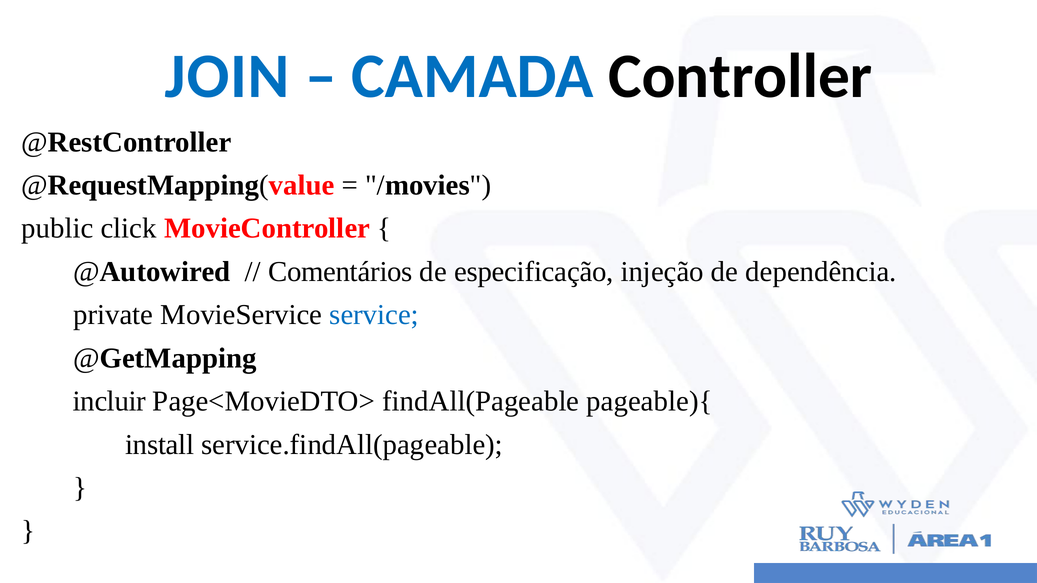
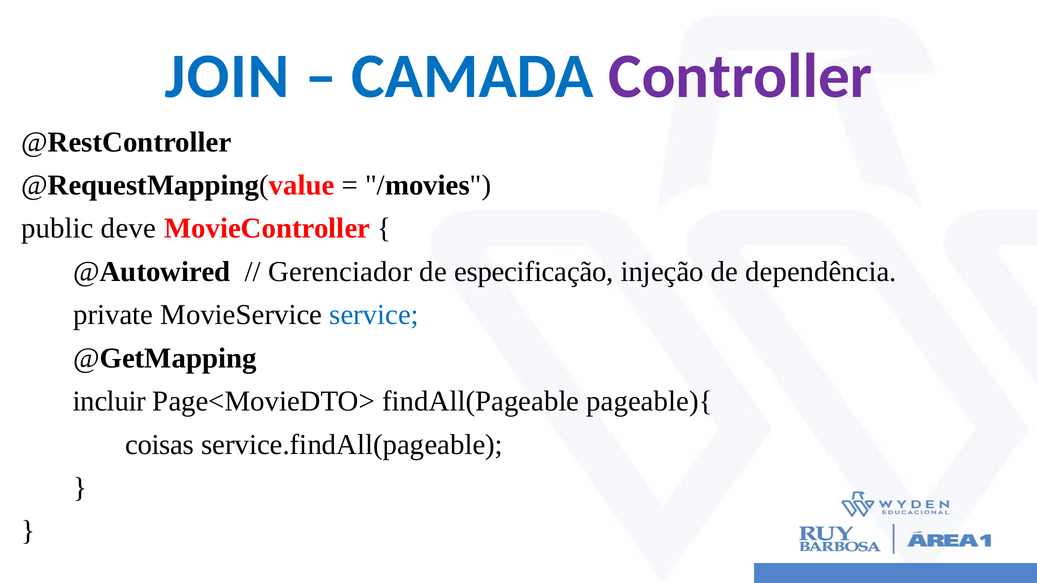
Controller colour: black -> purple (740, 76)
click: click -> deve (128, 229)
Comentários: Comentários -> Gerenciador (340, 272)
install: install -> coisas (160, 445)
